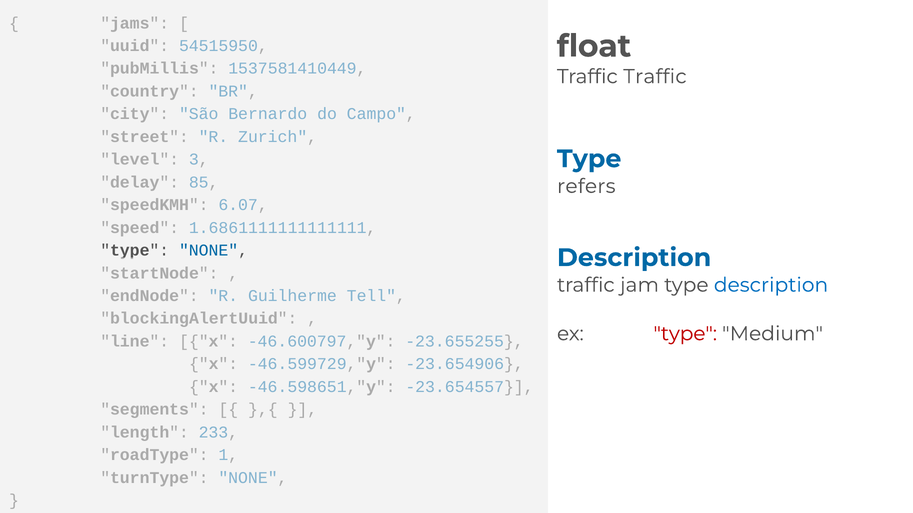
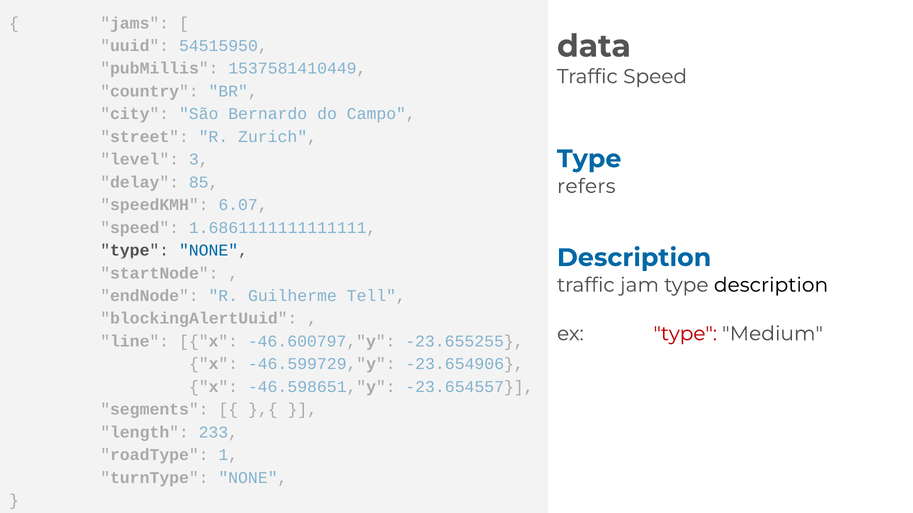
float: float -> data (594, 46)
Traffic Traffic: Traffic -> Speed (655, 77)
description colour: blue -> black (771, 285)
